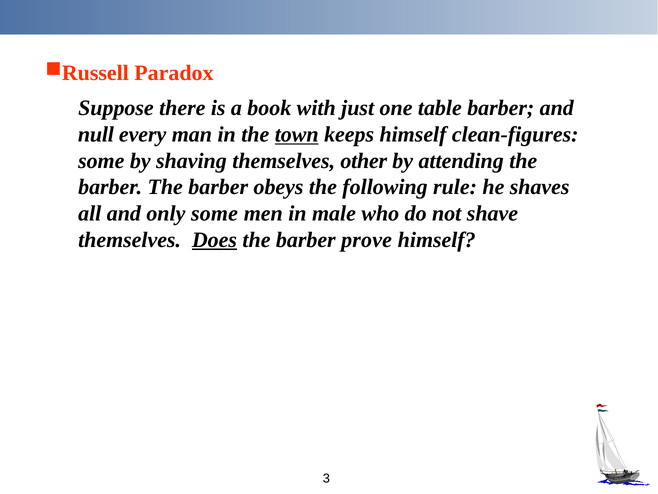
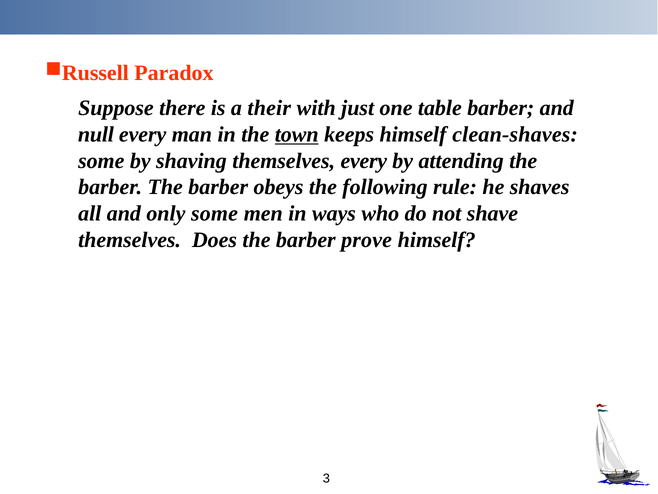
book: book -> their (269, 108)
clean-figures: clean-figures -> clean-shaves (515, 134)
themselves other: other -> every (364, 161)
male: male -> ways (334, 213)
Does underline: present -> none (214, 240)
